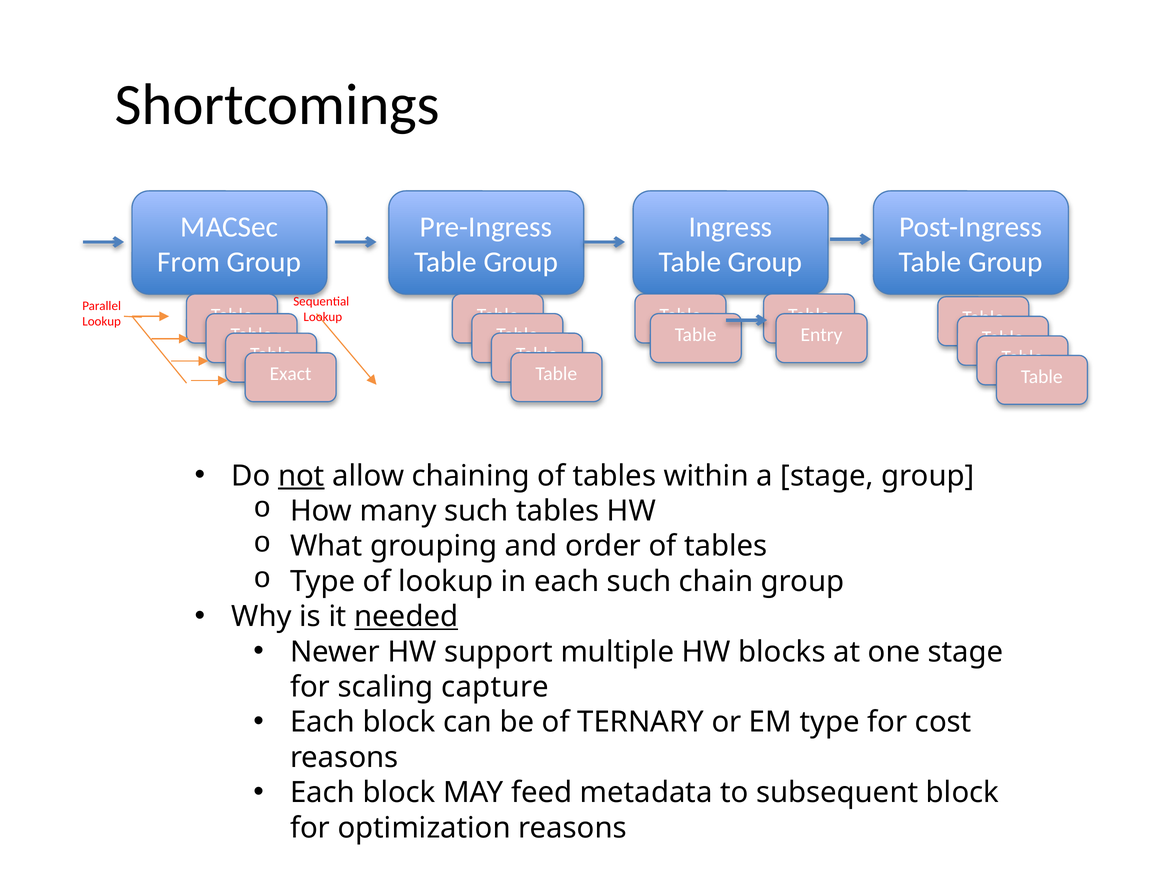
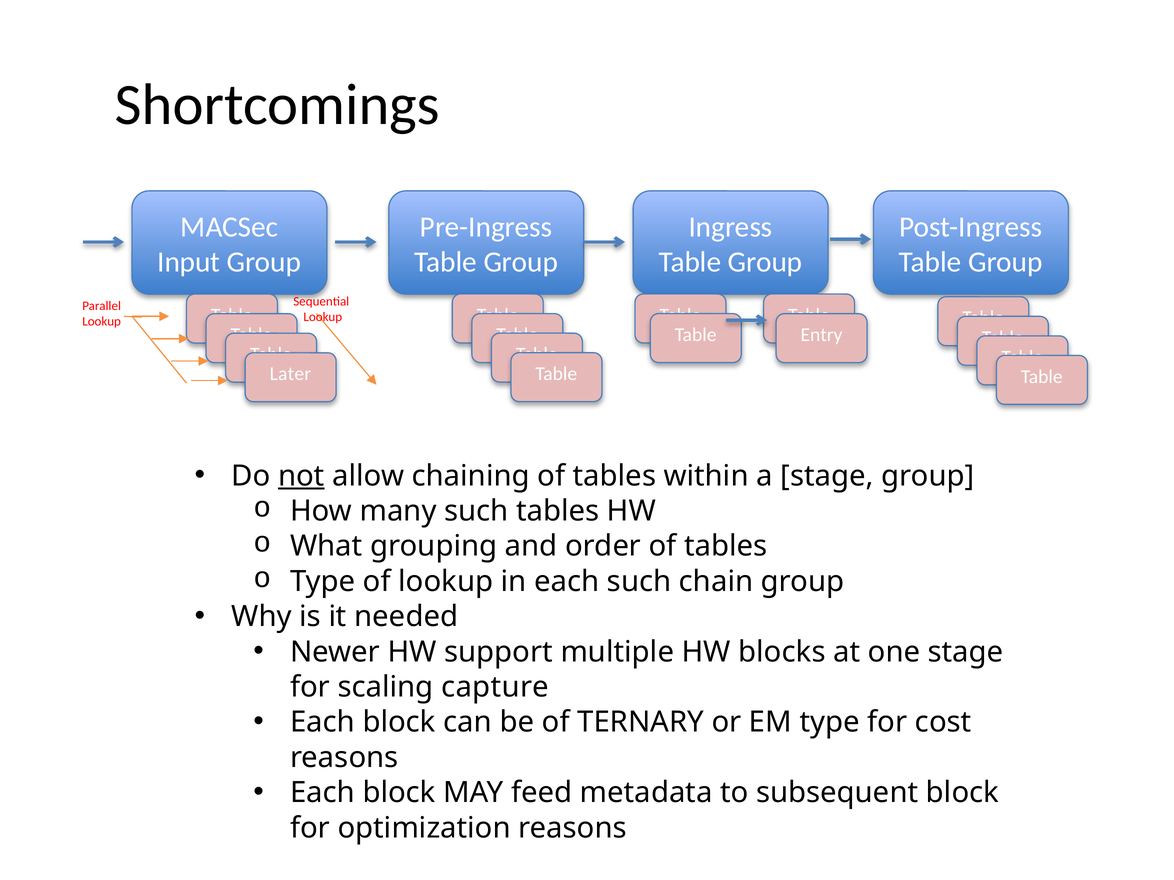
From: From -> Input (189, 262)
Exact: Exact -> Later (290, 374)
needed underline: present -> none (406, 617)
